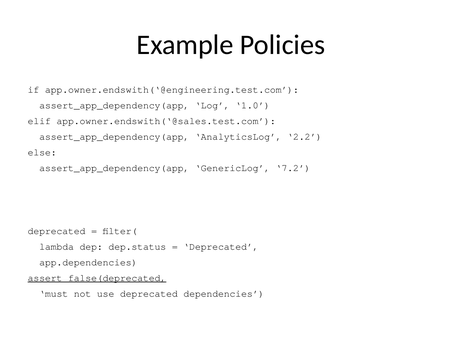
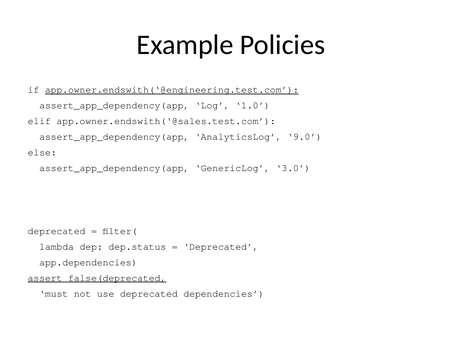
app.owner.endswith(‘@engineering.test.com underline: none -> present (172, 90)
2.2: 2.2 -> 9.0 (305, 137)
7.2: 7.2 -> 3.0 (293, 168)
